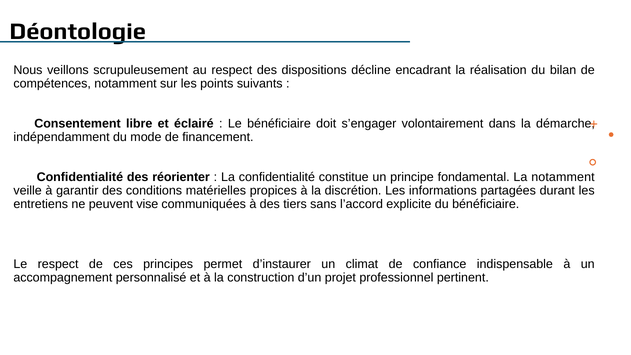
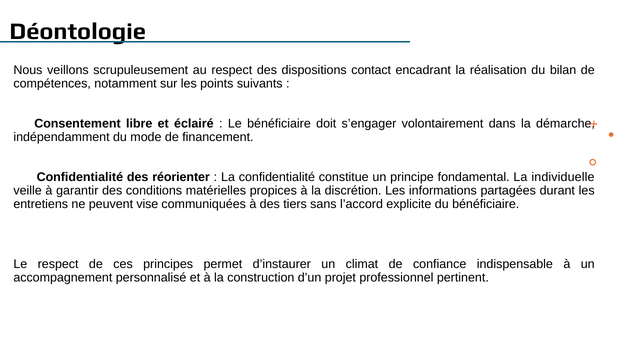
décline: décline -> contact (371, 70)
La notamment: notamment -> individuelle (563, 177)
